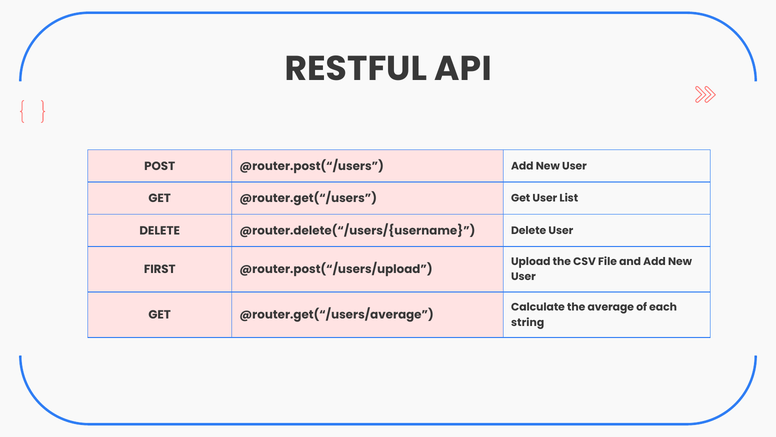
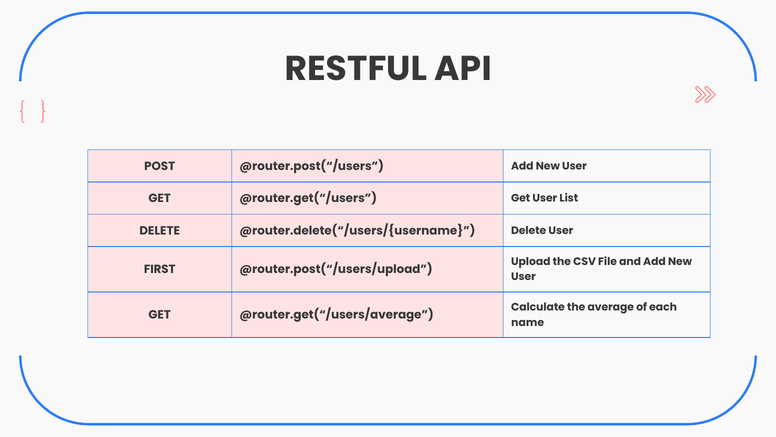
string: string -> name (528, 322)
